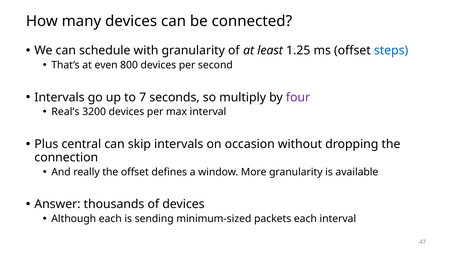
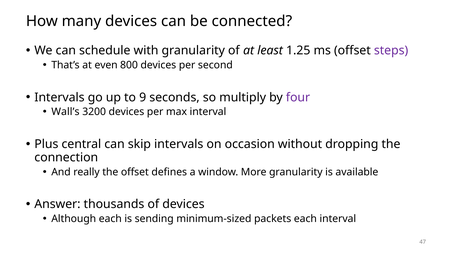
steps colour: blue -> purple (391, 51)
7: 7 -> 9 (143, 97)
Real’s: Real’s -> Wall’s (65, 112)
